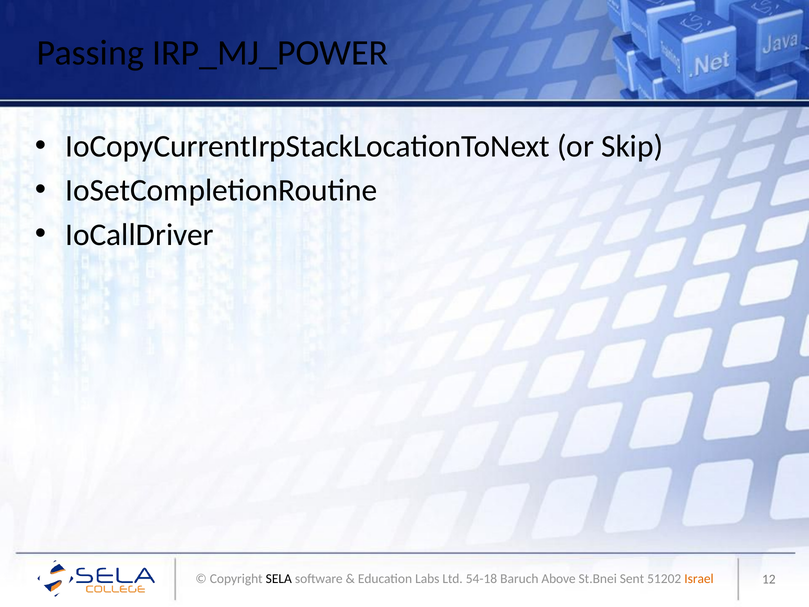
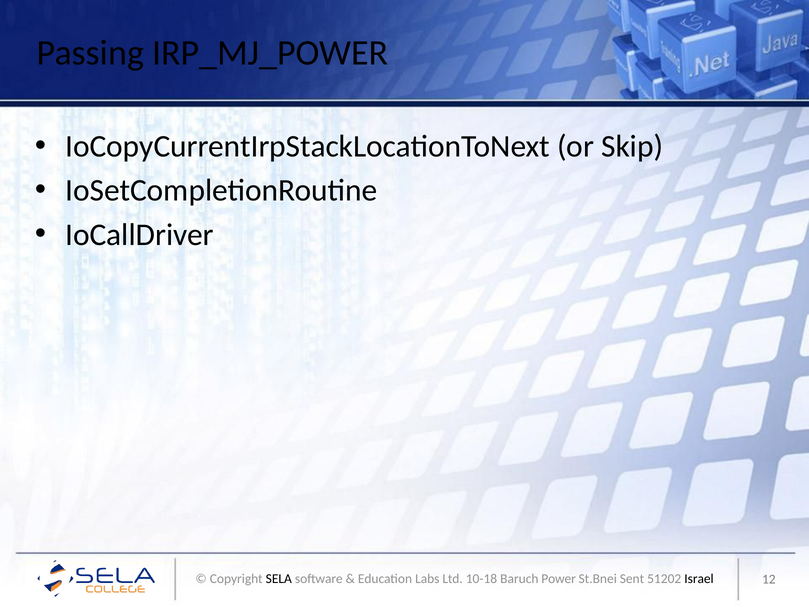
54-18: 54-18 -> 10-18 (481, 579)
Above: Above -> Power (559, 579)
Israel colour: orange -> black (699, 579)
